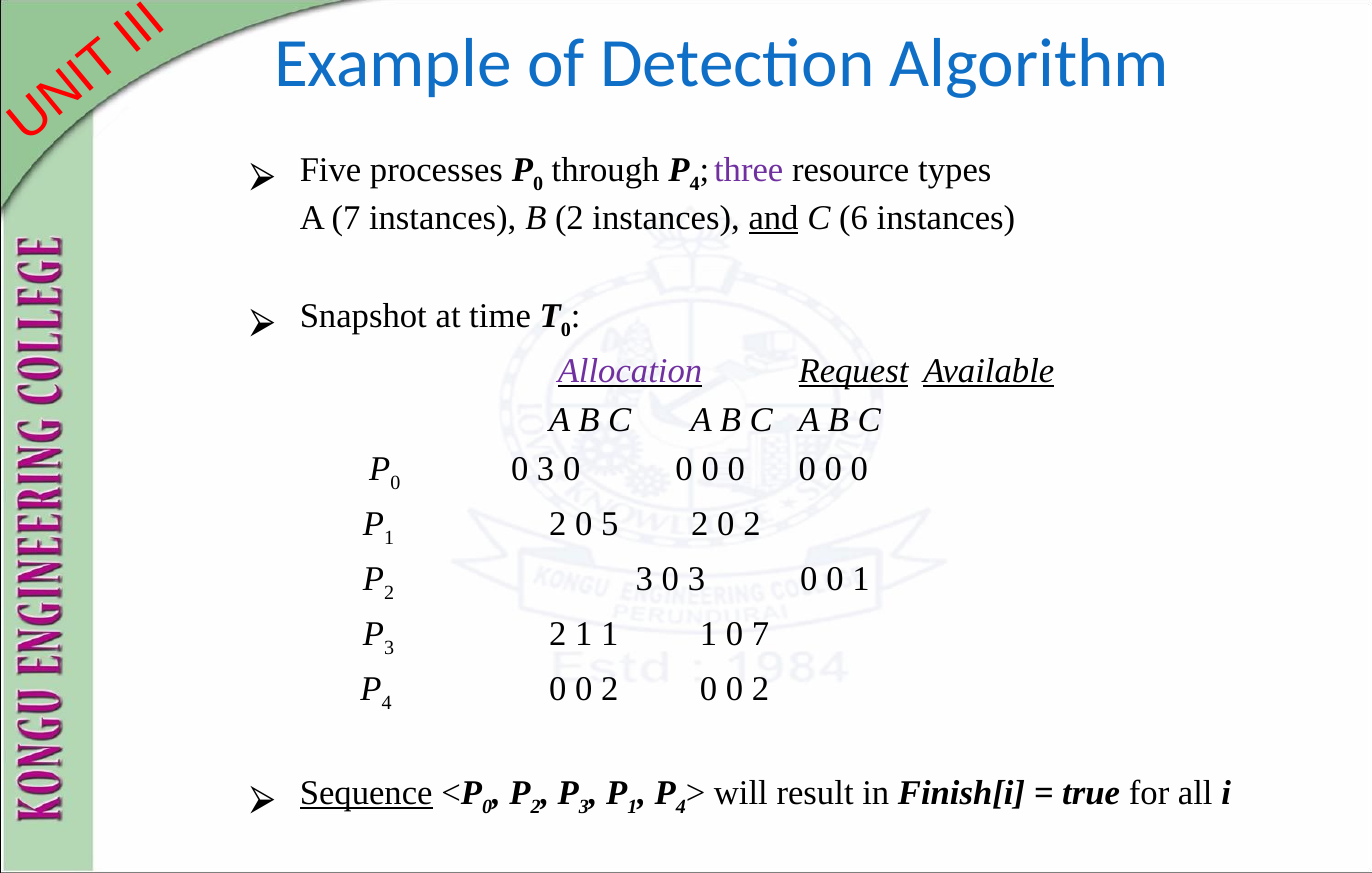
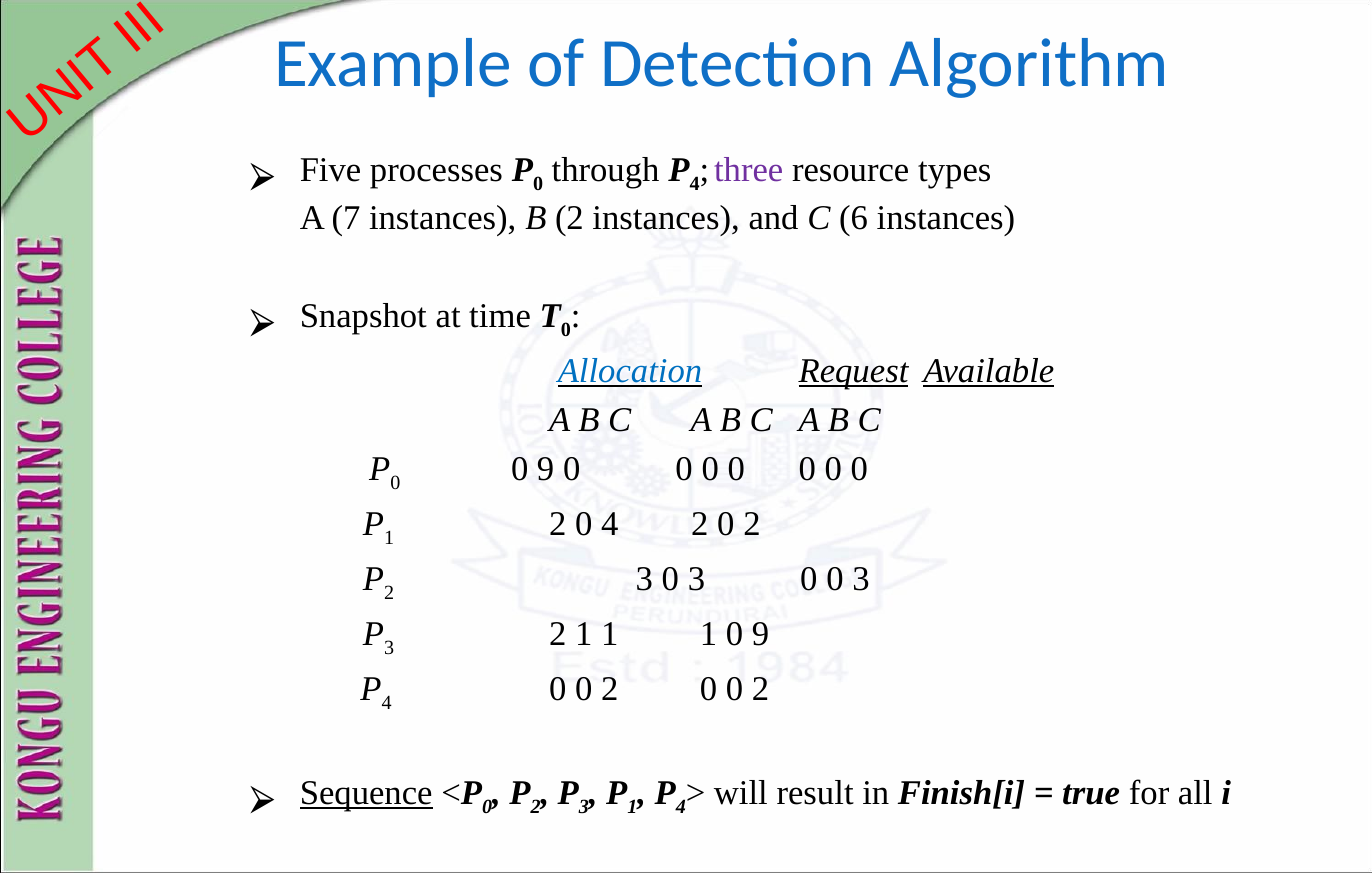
and underline: present -> none (774, 218)
Allocation colour: purple -> blue (630, 371)
0 0 3: 3 -> 9 (546, 470)
0 5: 5 -> 4 (610, 524)
0 0 1: 1 -> 3 (861, 579)
1 0 7: 7 -> 9 (761, 634)
